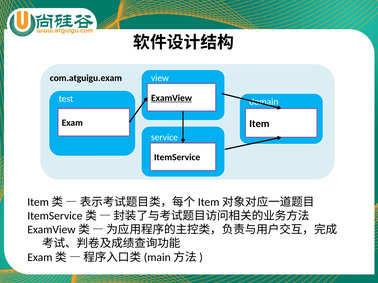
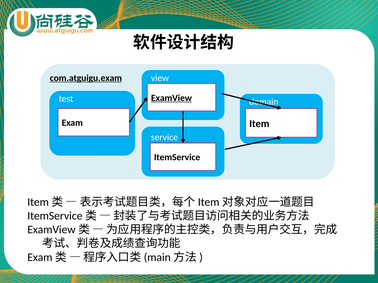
com.atguigu.exam underline: none -> present (86, 78)
